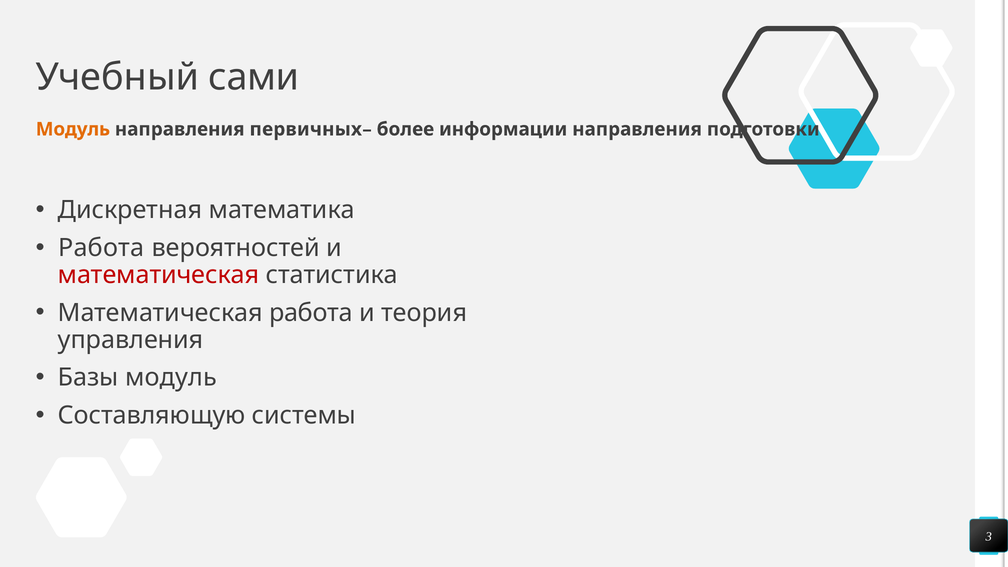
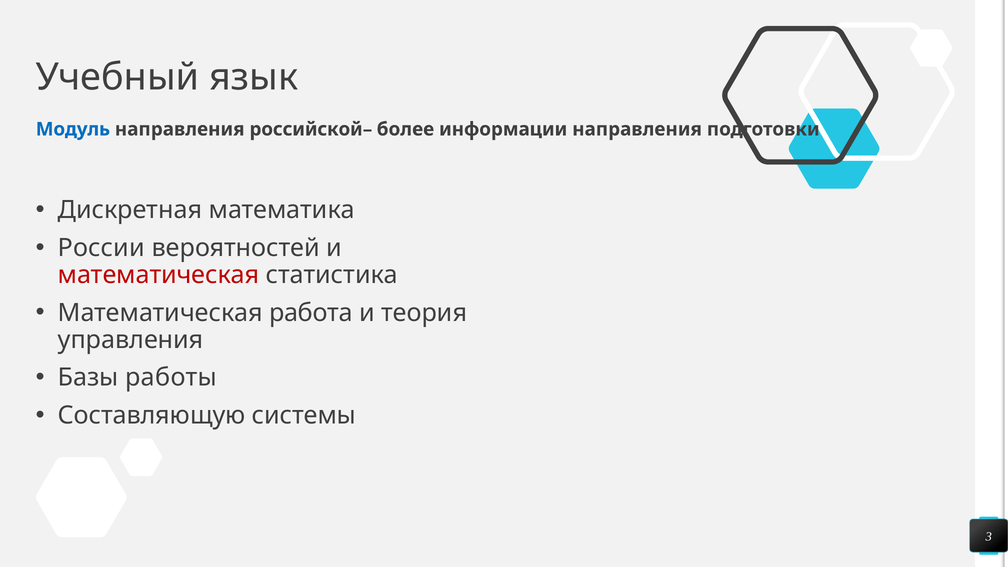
сами: сами -> язык (254, 77)
Модуль colour: orange -> blue (73, 129)
первичных–: первичных– -> российской– (311, 129)
Работа: Работа -> России (101, 248)
Базы модуль: модуль -> работы (171, 378)
